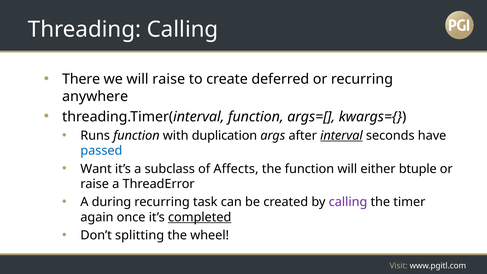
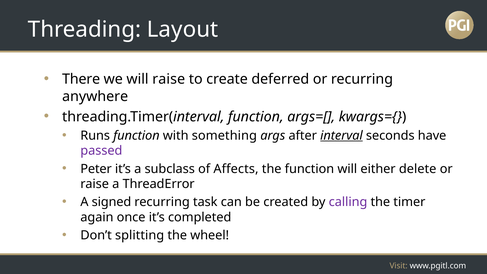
Threading Calling: Calling -> Layout (183, 29)
duplication: duplication -> something (224, 136)
passed colour: blue -> purple (101, 151)
Want: Want -> Peter (96, 169)
btuple: btuple -> delete (418, 169)
during: during -> signed (111, 202)
completed underline: present -> none (200, 217)
